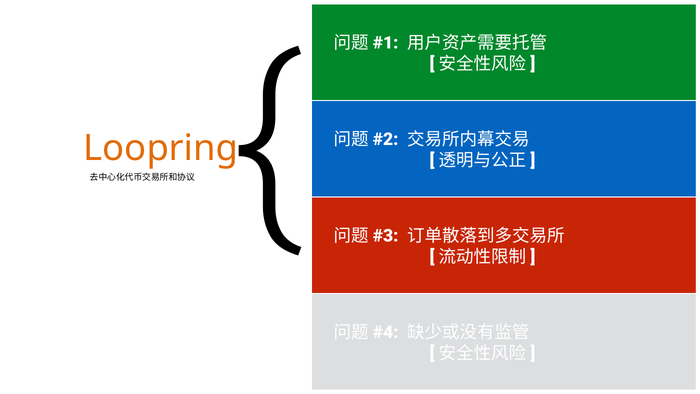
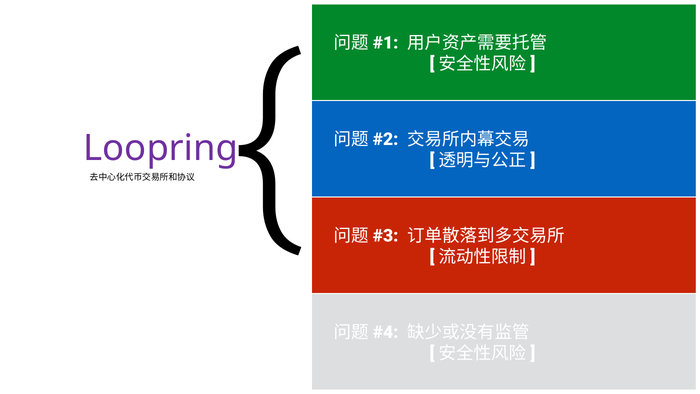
Loopring colour: orange -> purple (161, 148)
